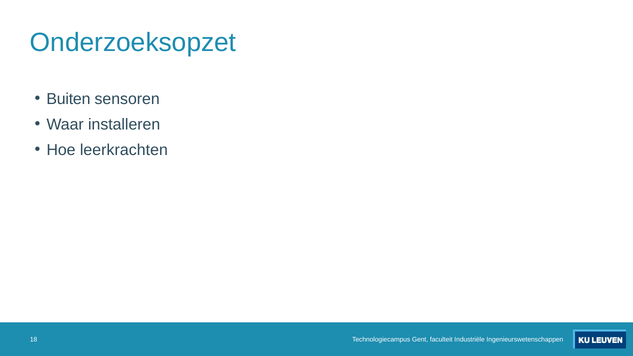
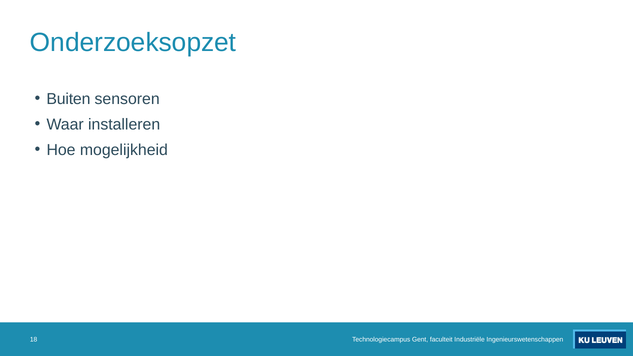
leerkrachten: leerkrachten -> mogelijkheid (124, 150)
